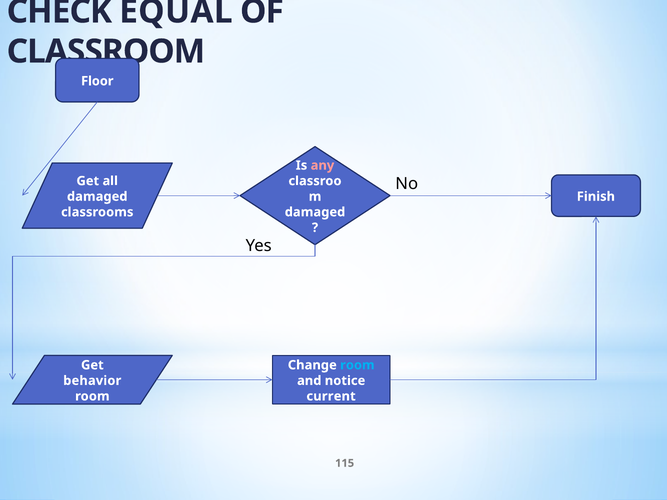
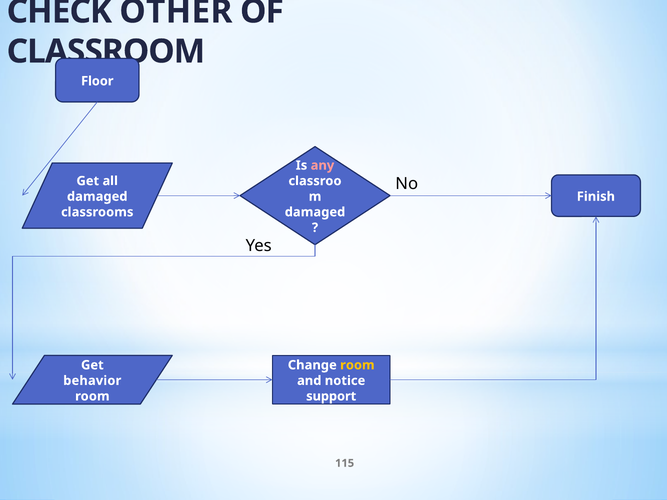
EQUAL: EQUAL -> OTHER (176, 12)
room colour: light blue -> yellow (357, 365)
current: current -> support (331, 396)
